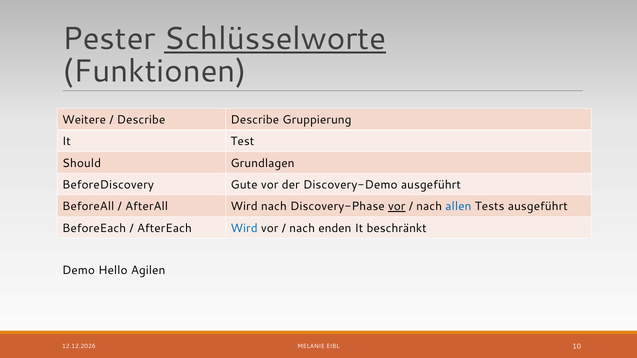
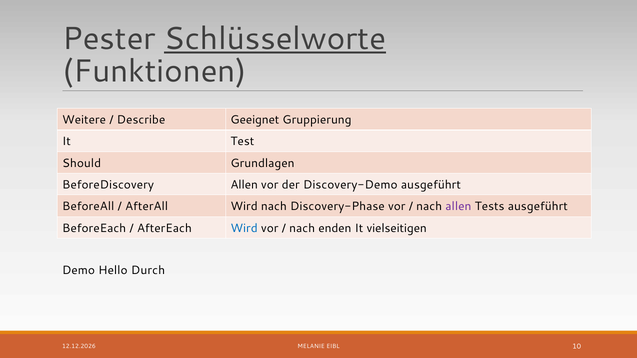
Describe Describe: Describe -> Geeignet (255, 120)
BeforeDiscovery Gute: Gute -> Allen (244, 185)
vor underline: present -> none (397, 207)
allen colour: blue -> purple (458, 207)
beschränkt: beschränkt -> vielseitigen (397, 228)
Agilen: Agilen -> Durch (148, 271)
